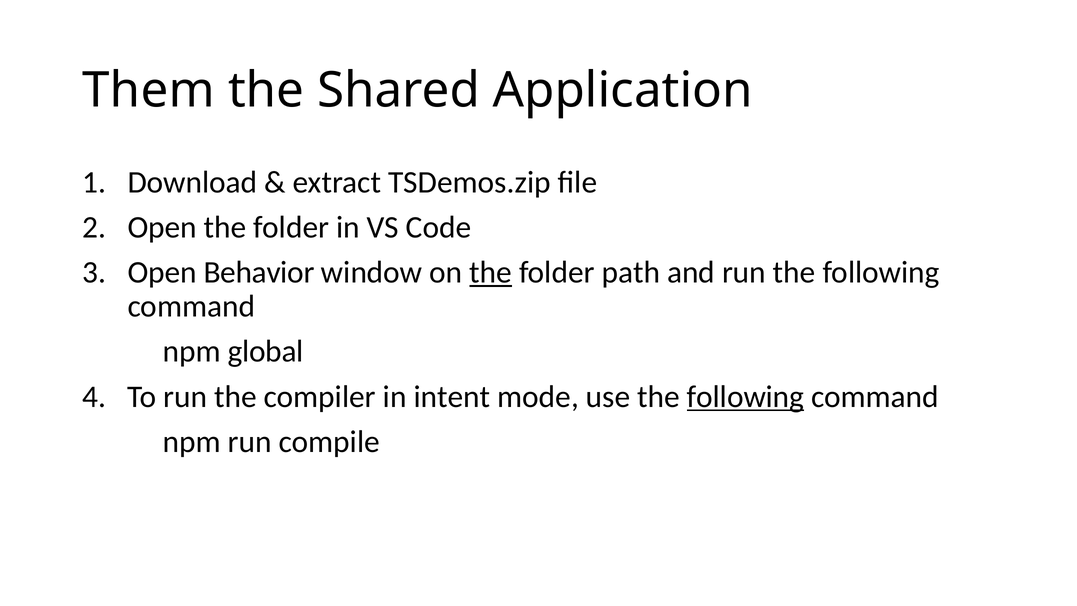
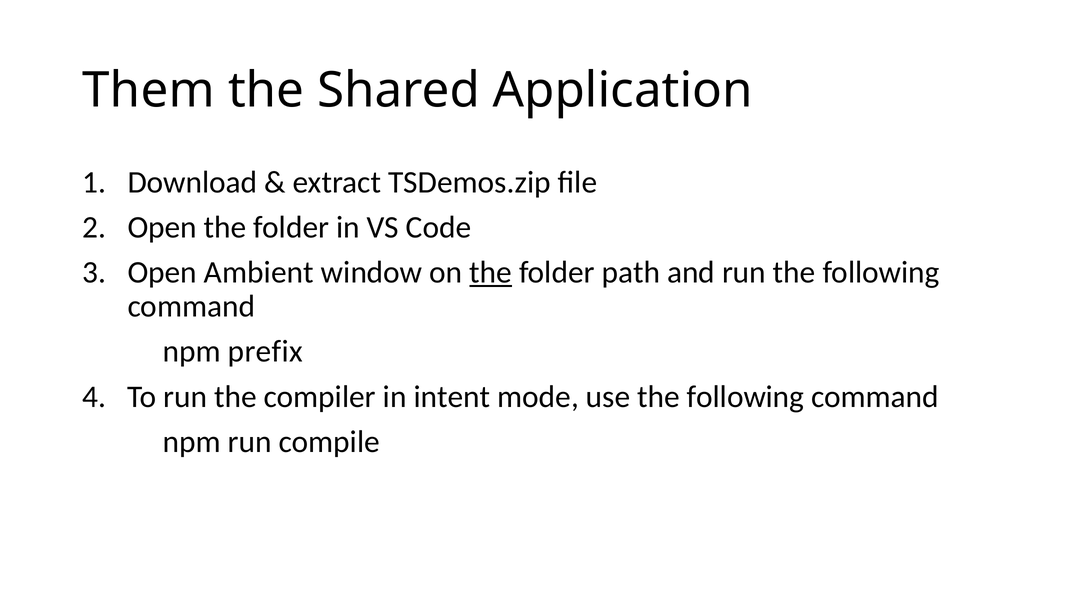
Behavior: Behavior -> Ambient (259, 272)
global: global -> prefix (265, 351)
following underline: present -> none (746, 397)
